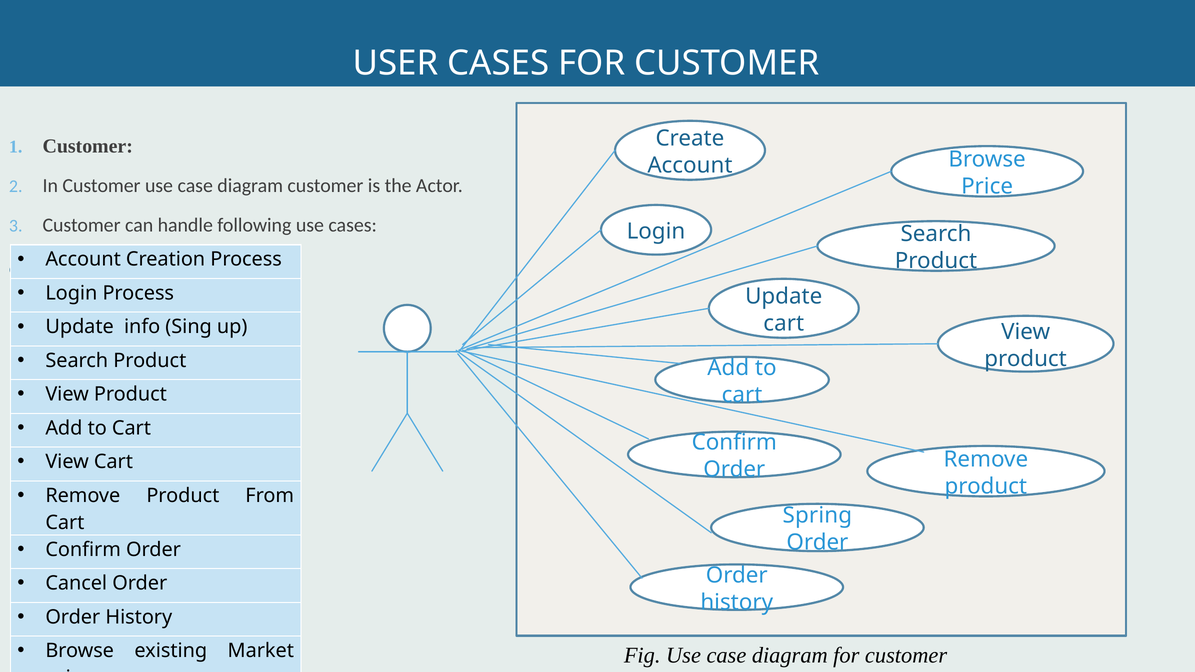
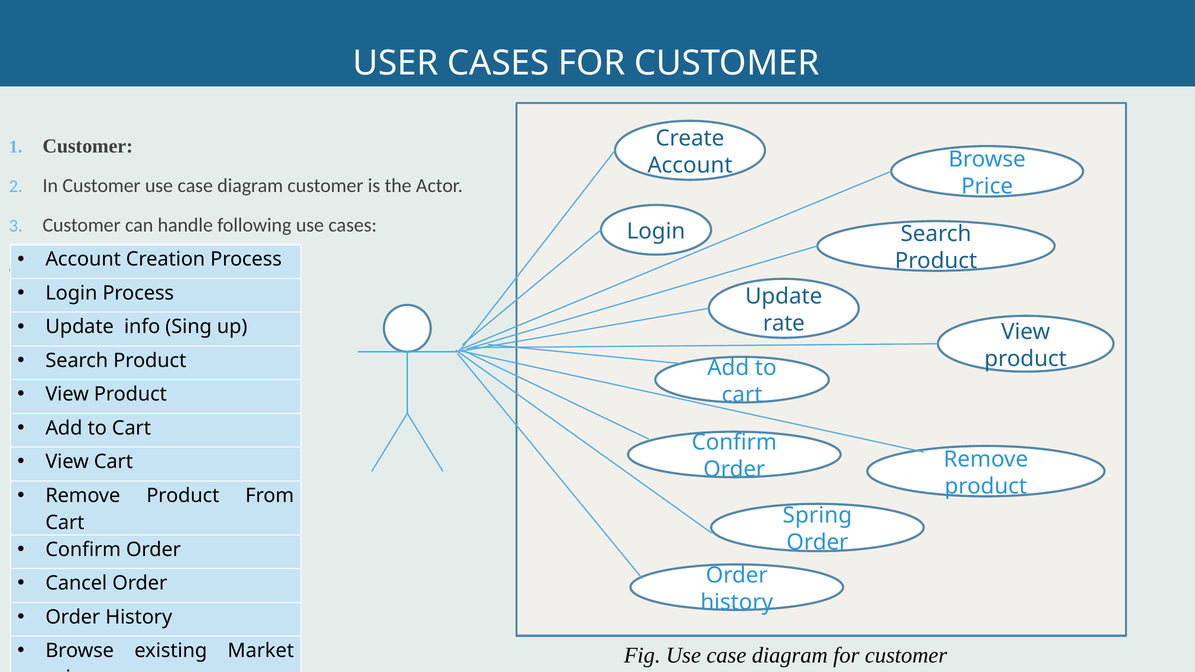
cart: cart -> rate (784, 323)
